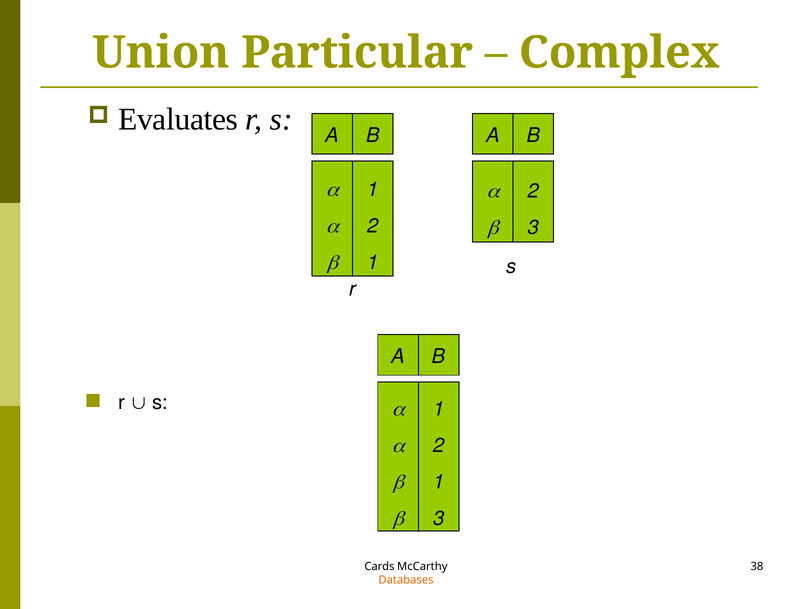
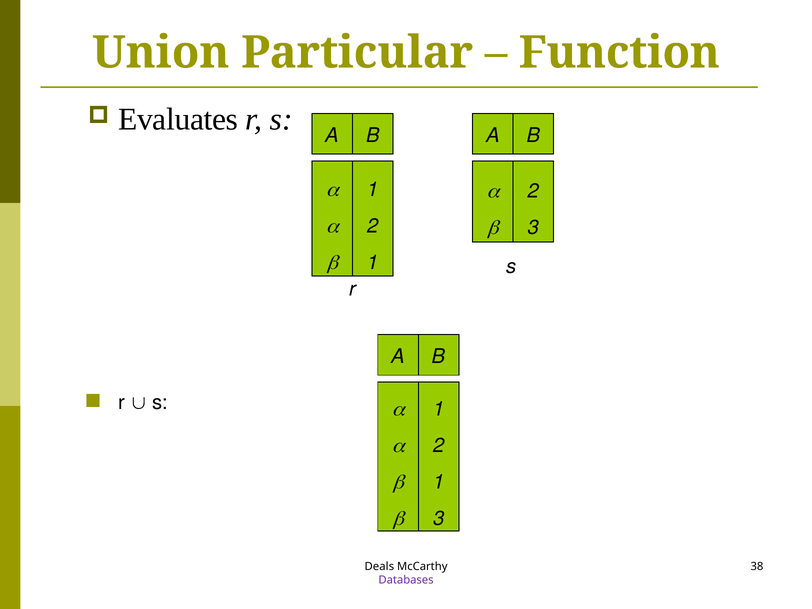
Complex: Complex -> Function (619, 53)
Cards: Cards -> Deals (379, 566)
Databases colour: orange -> purple (406, 580)
